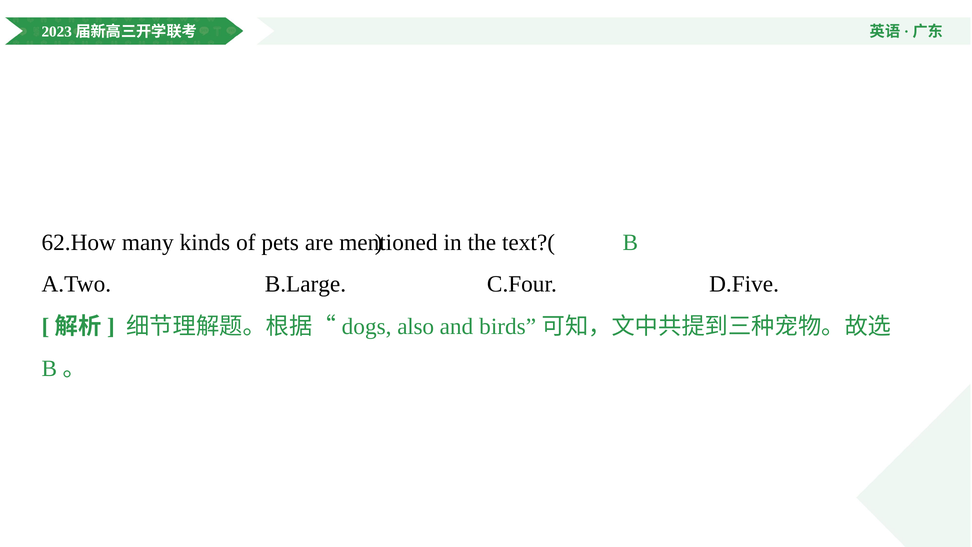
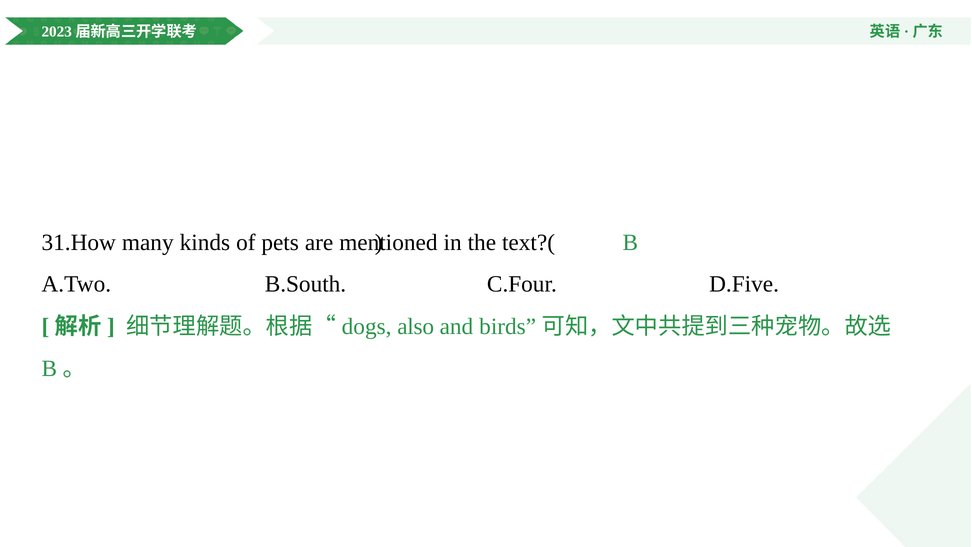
62.How: 62.How -> 31.How (79, 242)
B.Large: B.Large -> B.South (305, 284)
